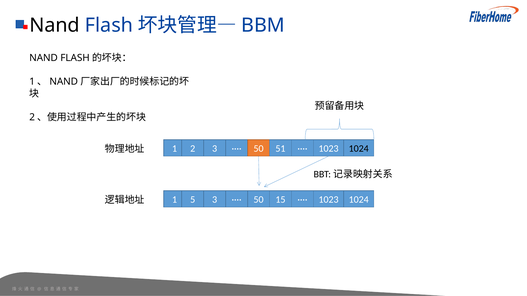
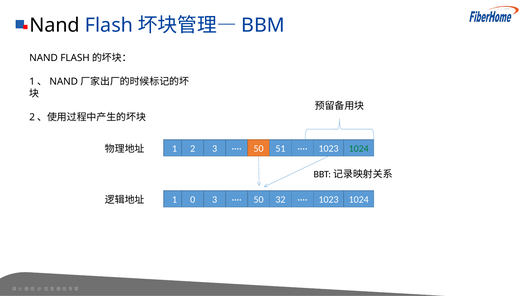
1024 colour: black -> green (359, 149)
5: 5 -> 0 (193, 200)
15: 15 -> 32 (280, 200)
